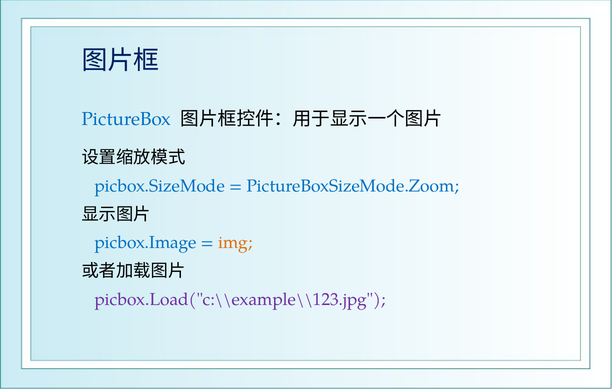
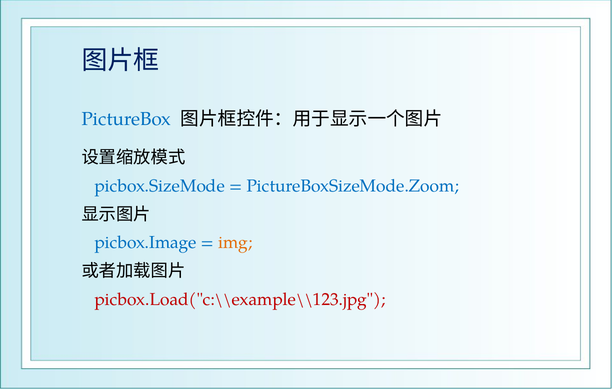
picbox.Load("c:\\example\\123.jpg colour: purple -> red (240, 299)
